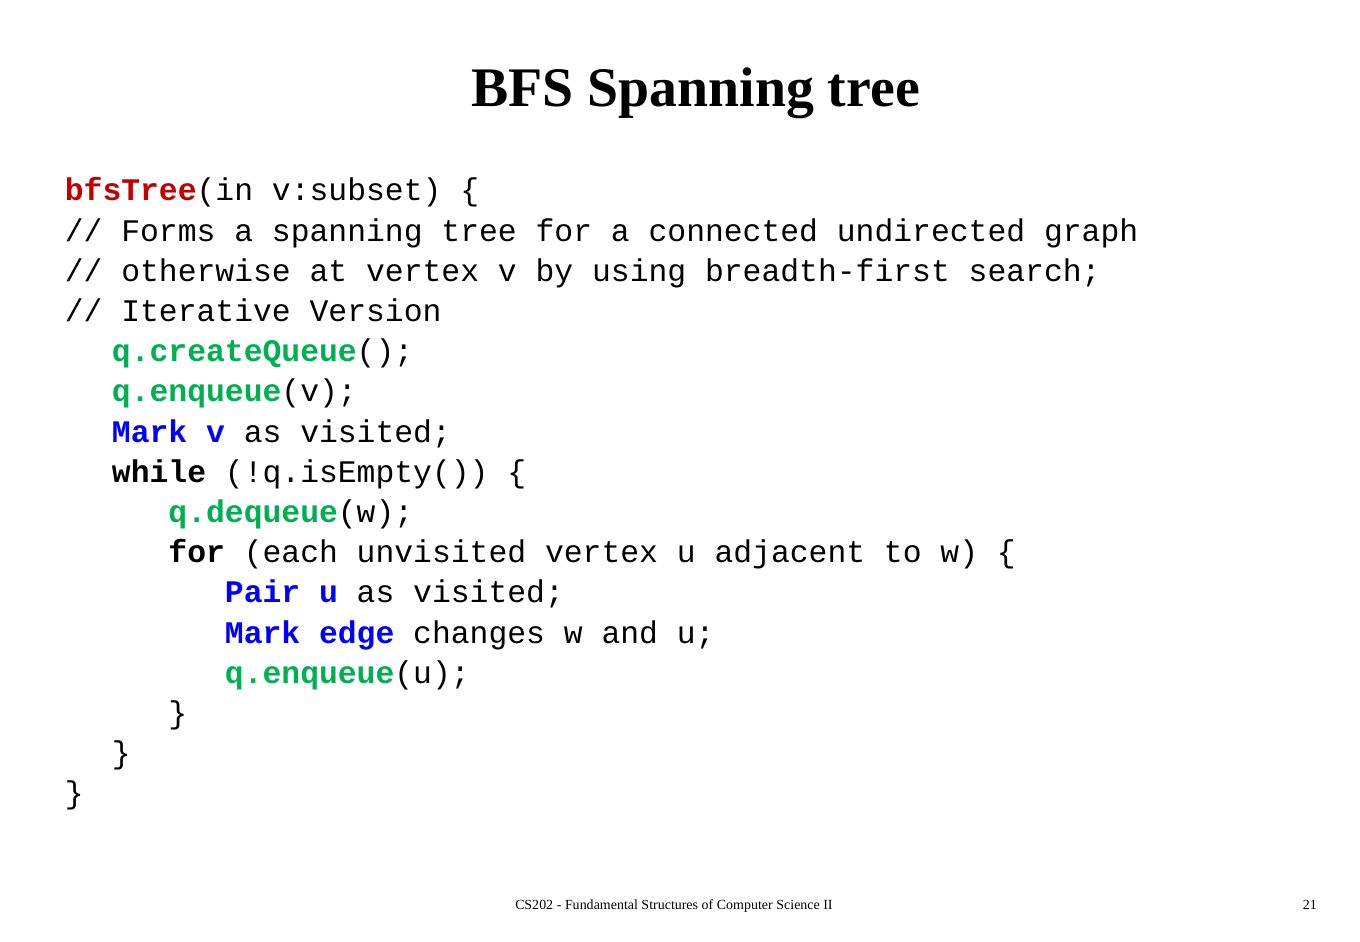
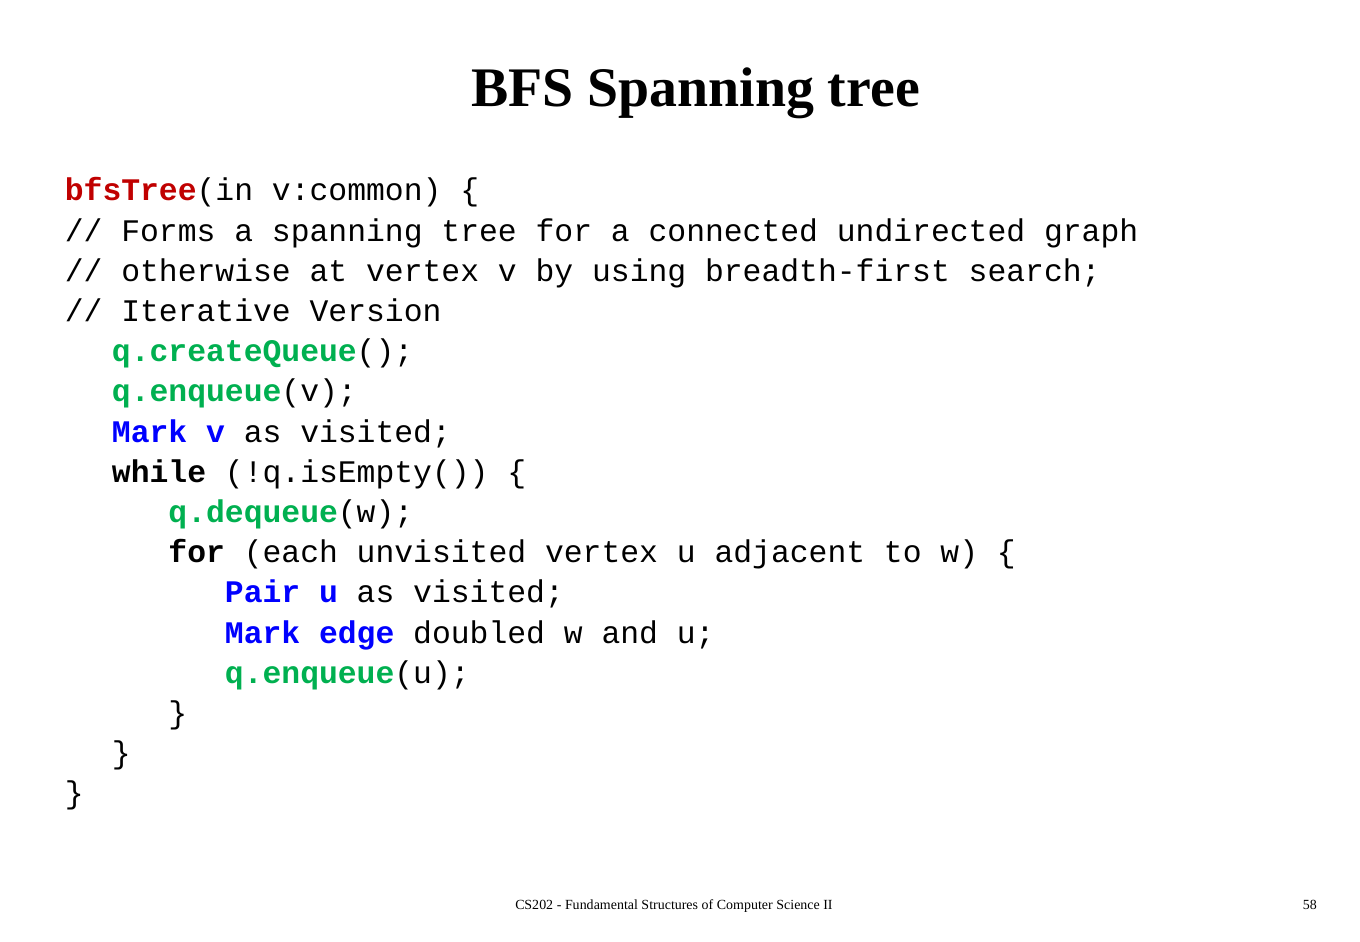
v:subset: v:subset -> v:common (357, 190)
changes: changes -> doubled (479, 632)
21: 21 -> 58 (1310, 905)
